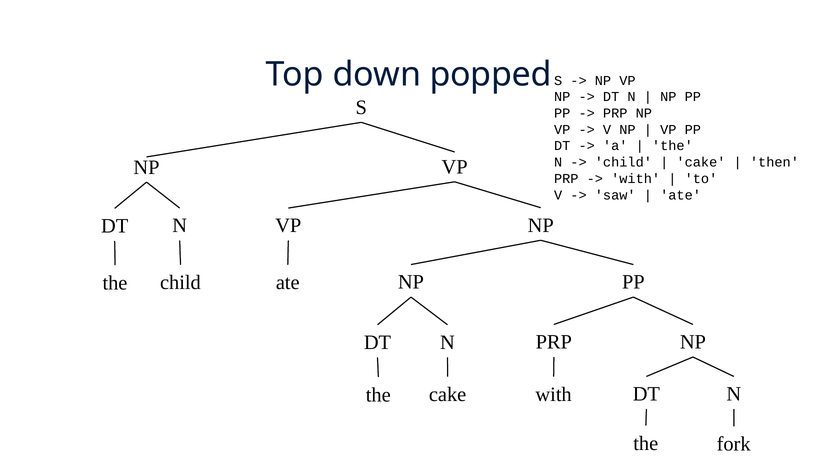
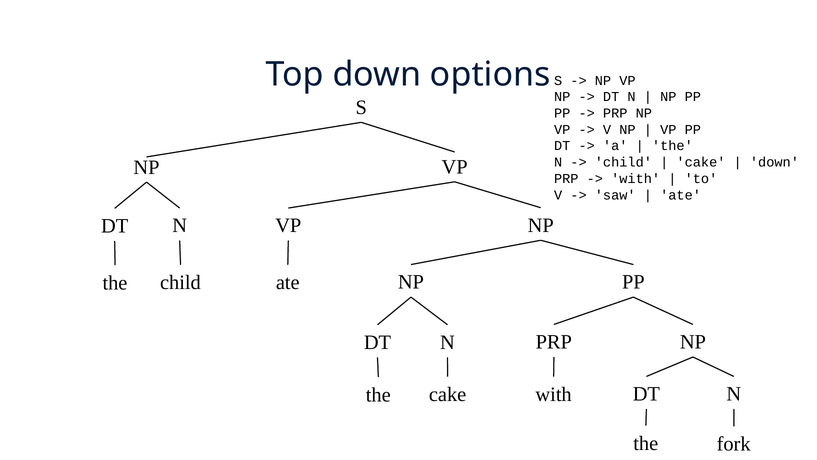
popped: popped -> options (490, 74)
then: then -> down (774, 162)
